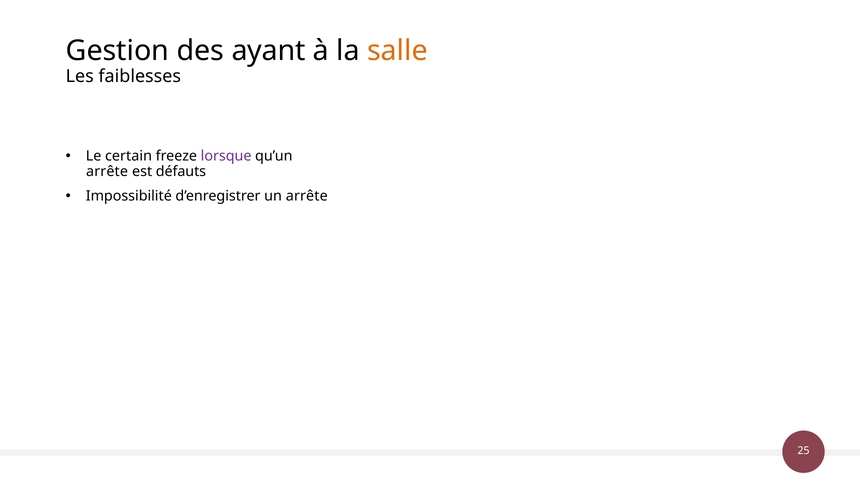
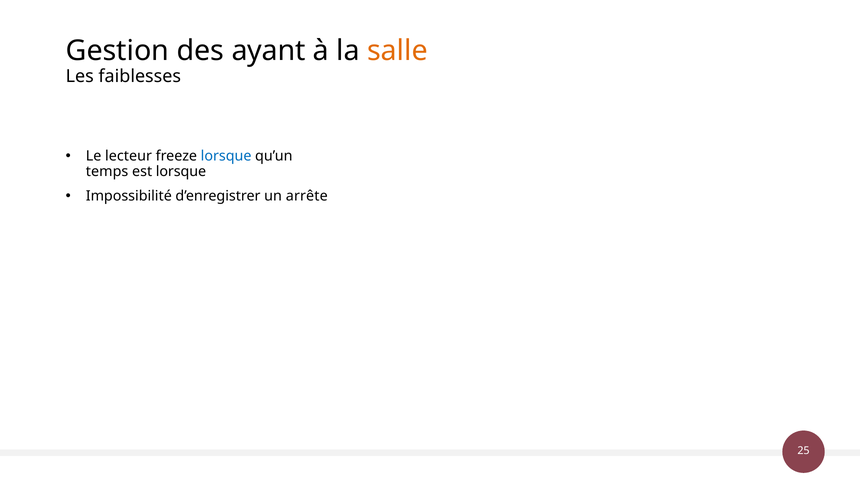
certain: certain -> lecteur (129, 156)
lorsque colour: purple -> blue (226, 156)
arrête: arrête -> temps (107, 171)
est défauts: défauts -> lorsque (181, 171)
